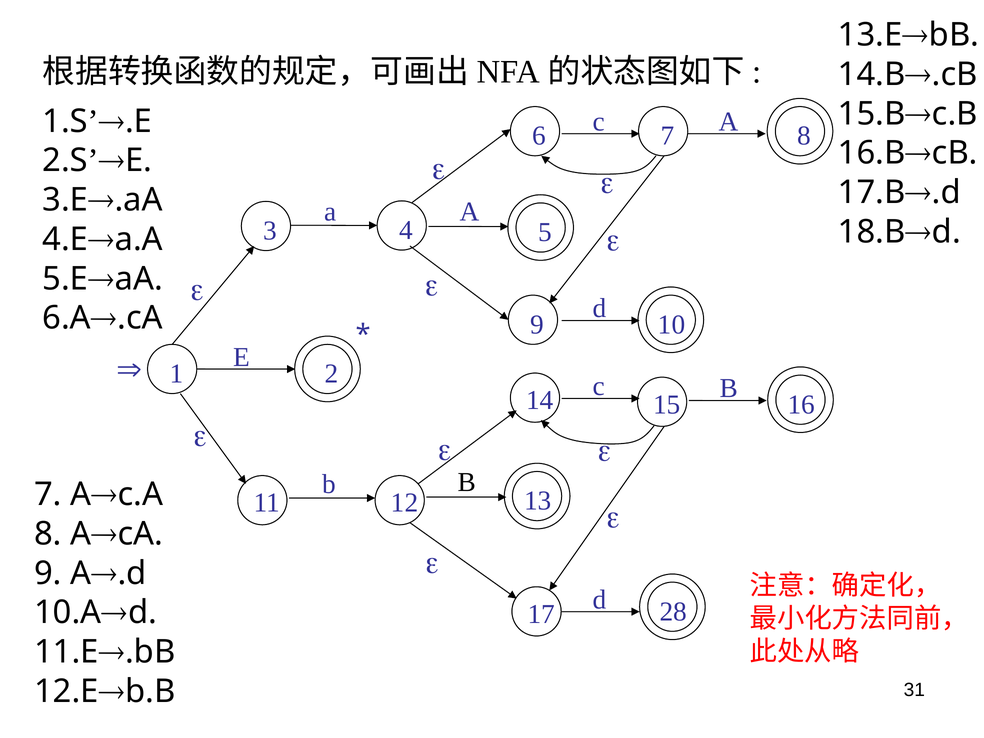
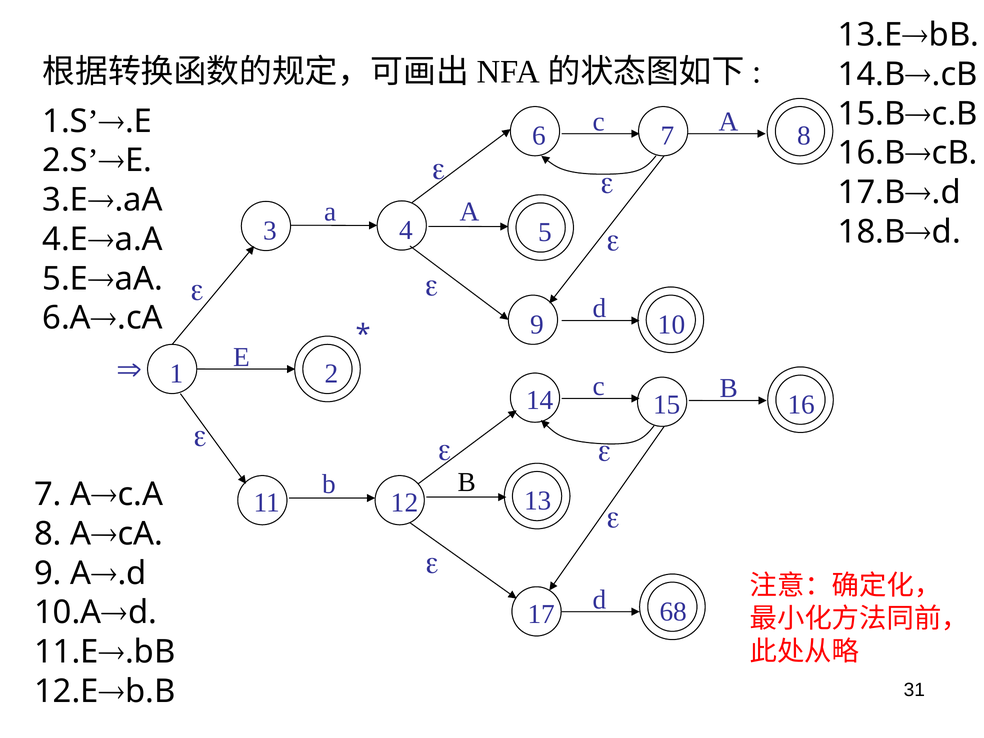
28: 28 -> 68 (673, 612)
